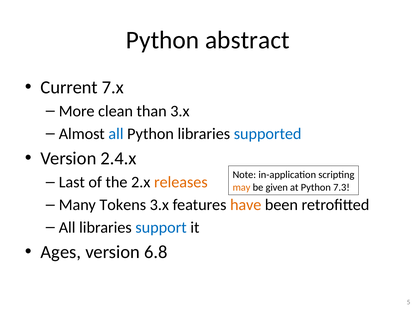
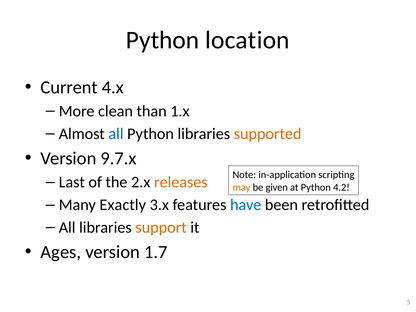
abstract: abstract -> location (247, 40)
7.x: 7.x -> 4.x (113, 87)
than 3.x: 3.x -> 1.x (180, 111)
supported colour: blue -> orange (268, 134)
2.4.x: 2.4.x -> 9.7.x (119, 158)
7.3: 7.3 -> 4.2 (341, 187)
Tokens: Tokens -> Exactly (123, 205)
have colour: orange -> blue (246, 205)
support colour: blue -> orange (161, 228)
6.8: 6.8 -> 1.7 (156, 252)
